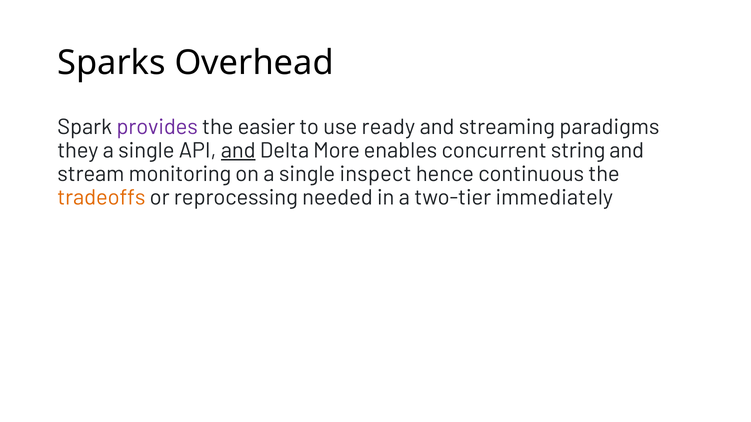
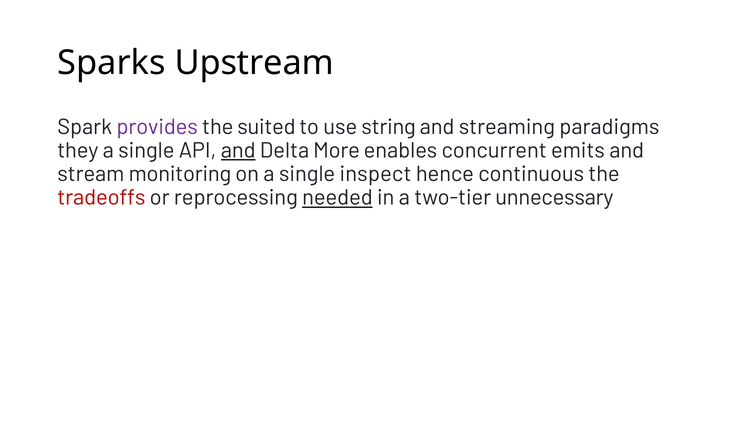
Overhead: Overhead -> Upstream (254, 63)
easier: easier -> suited (266, 127)
ready: ready -> string (389, 127)
string: string -> emits (578, 151)
tradeoffs colour: orange -> red (101, 198)
needed underline: none -> present (337, 198)
immediately: immediately -> unnecessary (554, 198)
